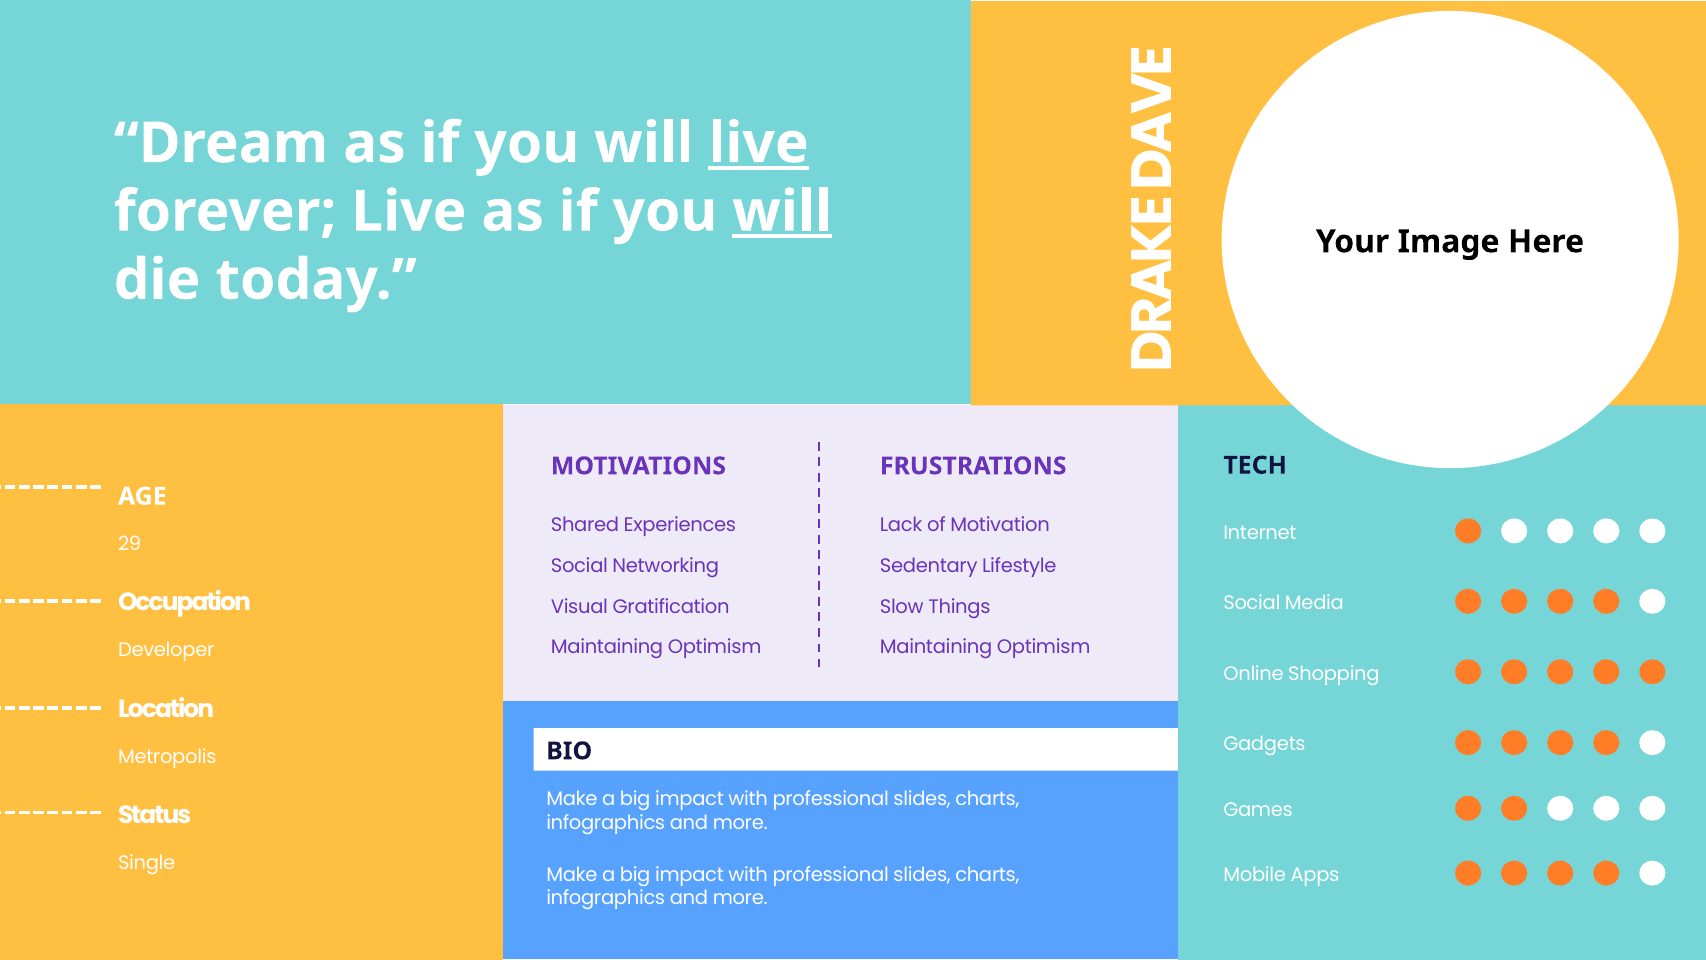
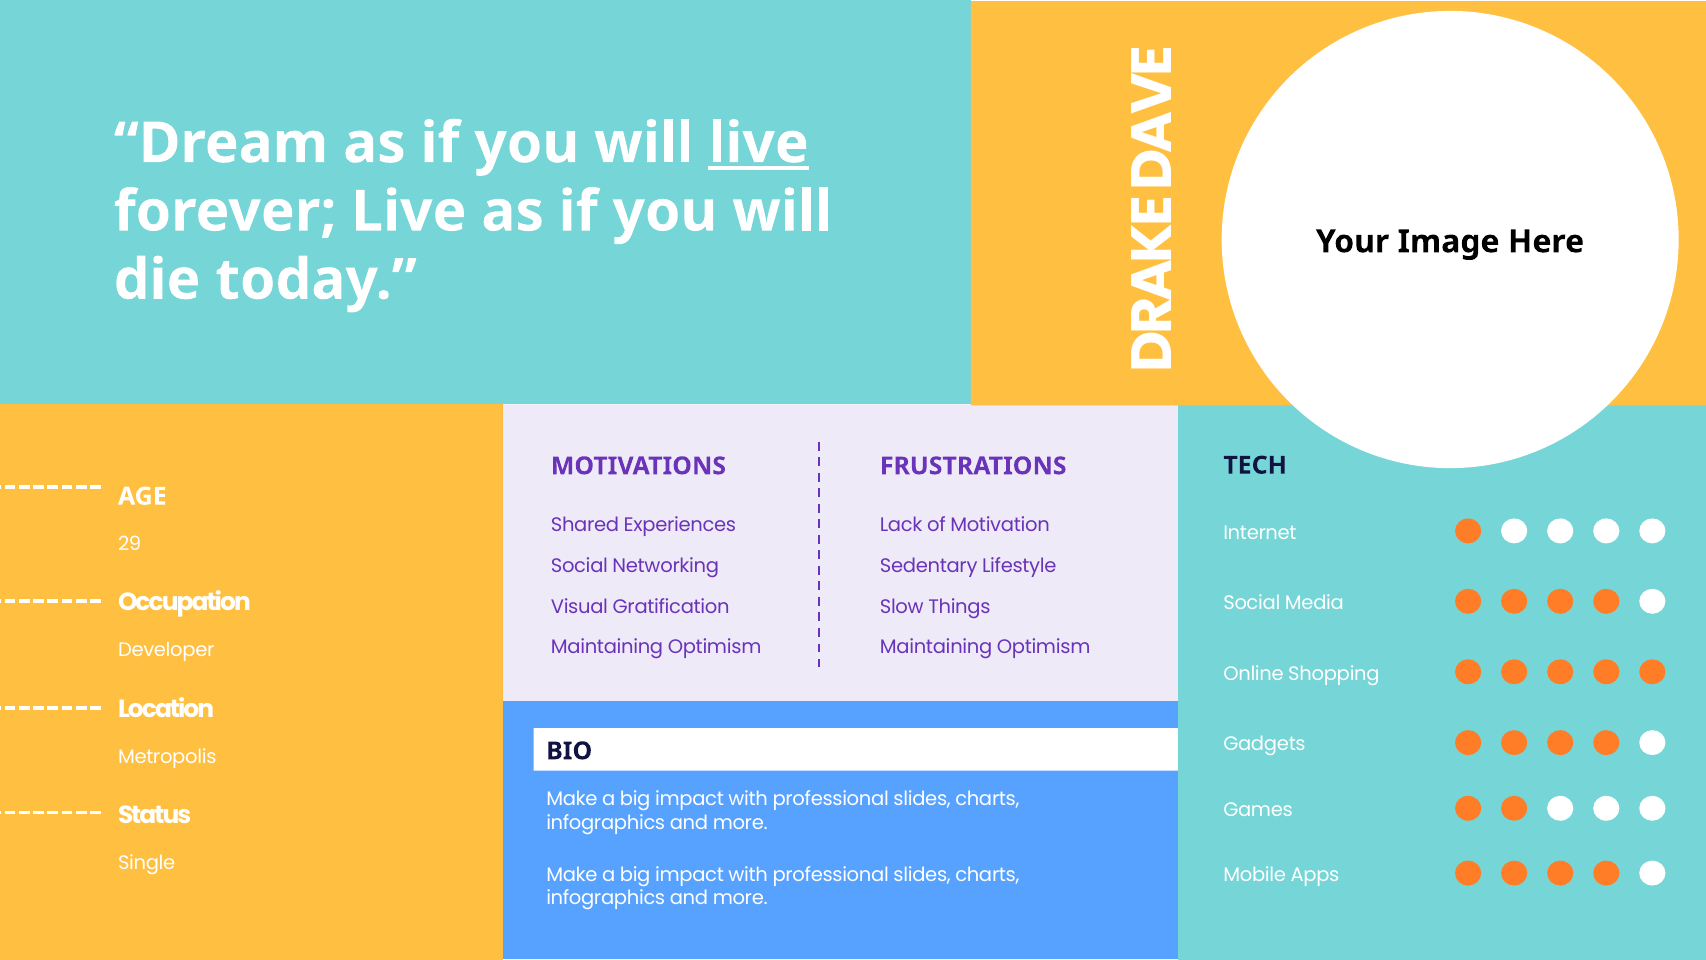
will underline: present -> none (782, 212)
